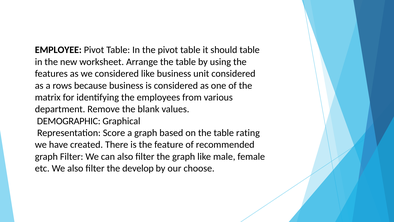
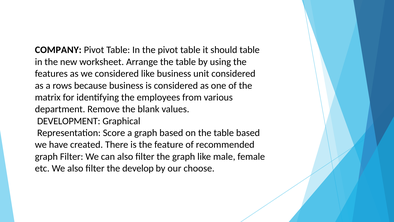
EMPLOYEE: EMPLOYEE -> COMPANY (58, 50)
DEMOGRAPHIC: DEMOGRAPHIC -> DEVELOPMENT (69, 121)
table rating: rating -> based (248, 133)
